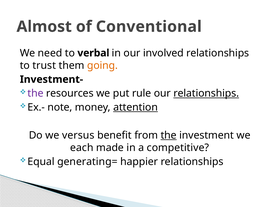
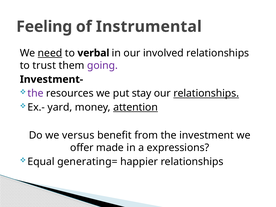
Almost: Almost -> Feeling (44, 27)
Conventional: Conventional -> Instrumental (149, 27)
need underline: none -> present (50, 53)
going colour: orange -> purple (103, 65)
rule: rule -> stay (142, 93)
note: note -> yard (60, 107)
the underline: present -> none (169, 135)
each: each -> offer (82, 148)
competitive: competitive -> expressions (178, 148)
